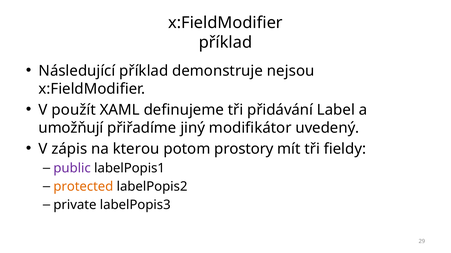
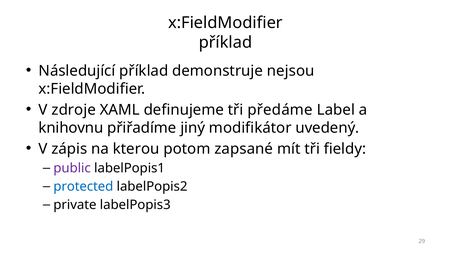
použít: použít -> zdroje (74, 110)
přidávání: přidávání -> předáme (280, 110)
umožňují: umožňují -> knihovnu (71, 128)
prostory: prostory -> zapsané (244, 149)
protected colour: orange -> blue (83, 187)
